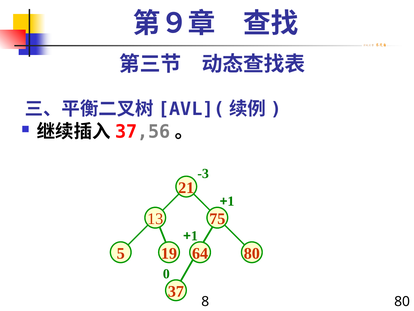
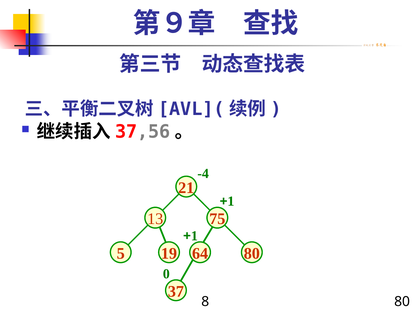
-3: -3 -> -4 (203, 173)
